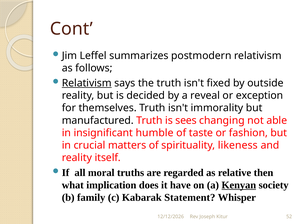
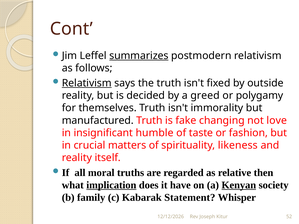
summarizes underline: none -> present (139, 56)
reveal: reveal -> greed (205, 96)
exception: exception -> polygamy (259, 96)
sees: sees -> fake (186, 121)
able: able -> love (277, 121)
implication underline: none -> present (111, 185)
